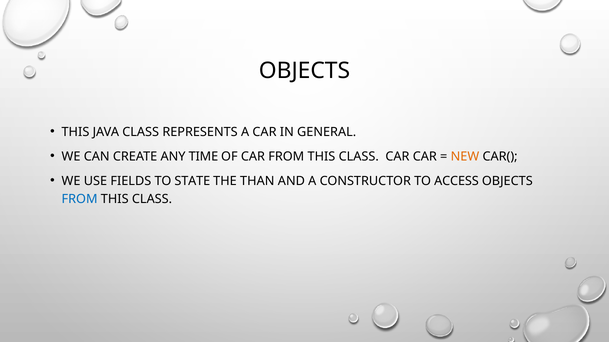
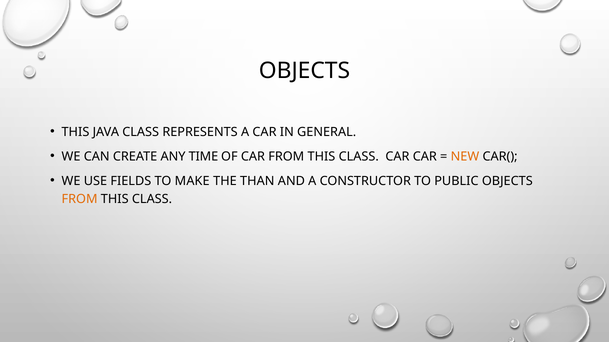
STATE: STATE -> MAKE (192, 181)
ACCESS: ACCESS -> PUBLIC (456, 181)
FROM colour: blue -> orange (80, 200)
